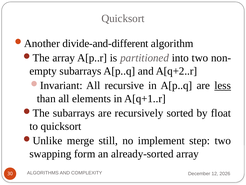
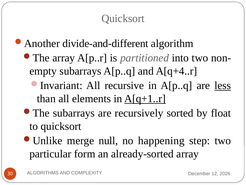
A[q+2..r: A[q+2..r -> A[q+4..r (177, 71)
A[q+1..r underline: none -> present (145, 98)
still: still -> null (108, 140)
implement: implement -> happening (161, 140)
swapping: swapping -> particular (50, 154)
